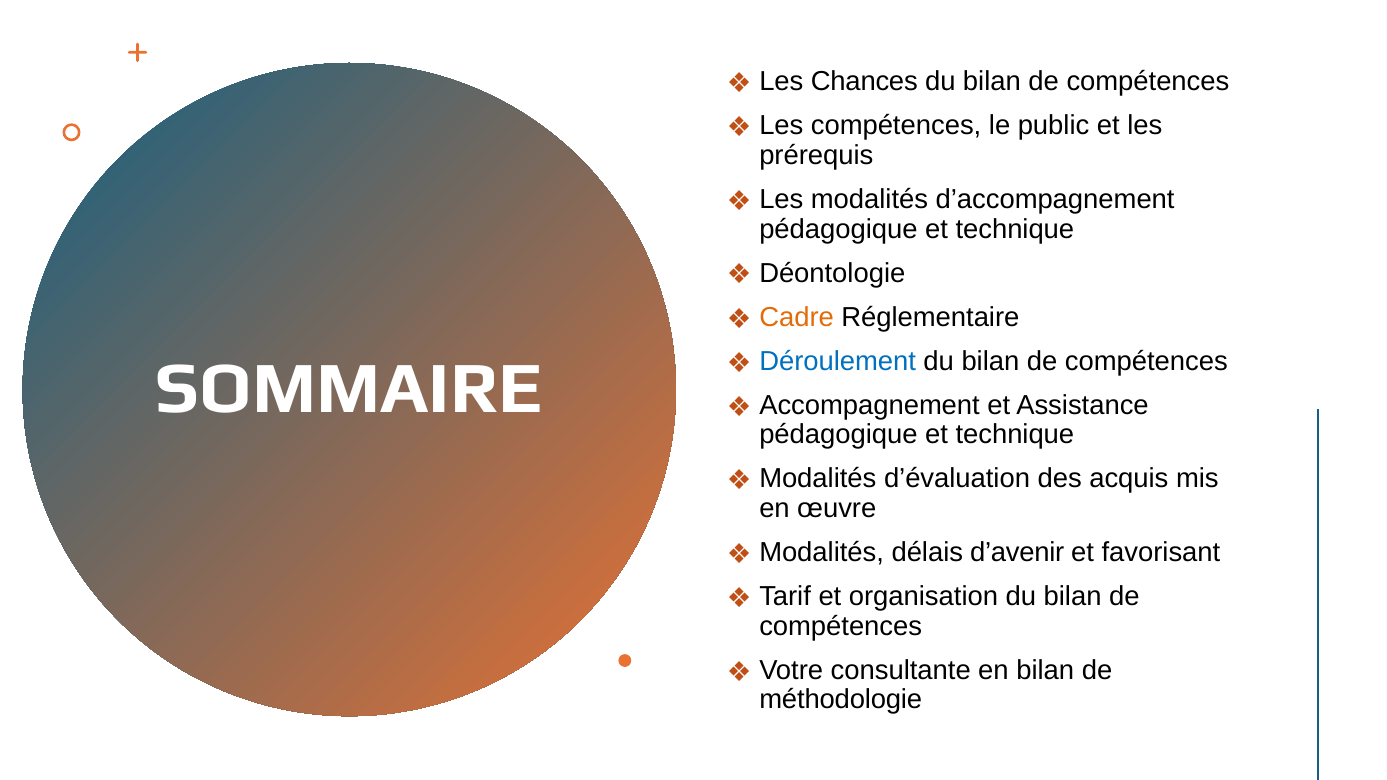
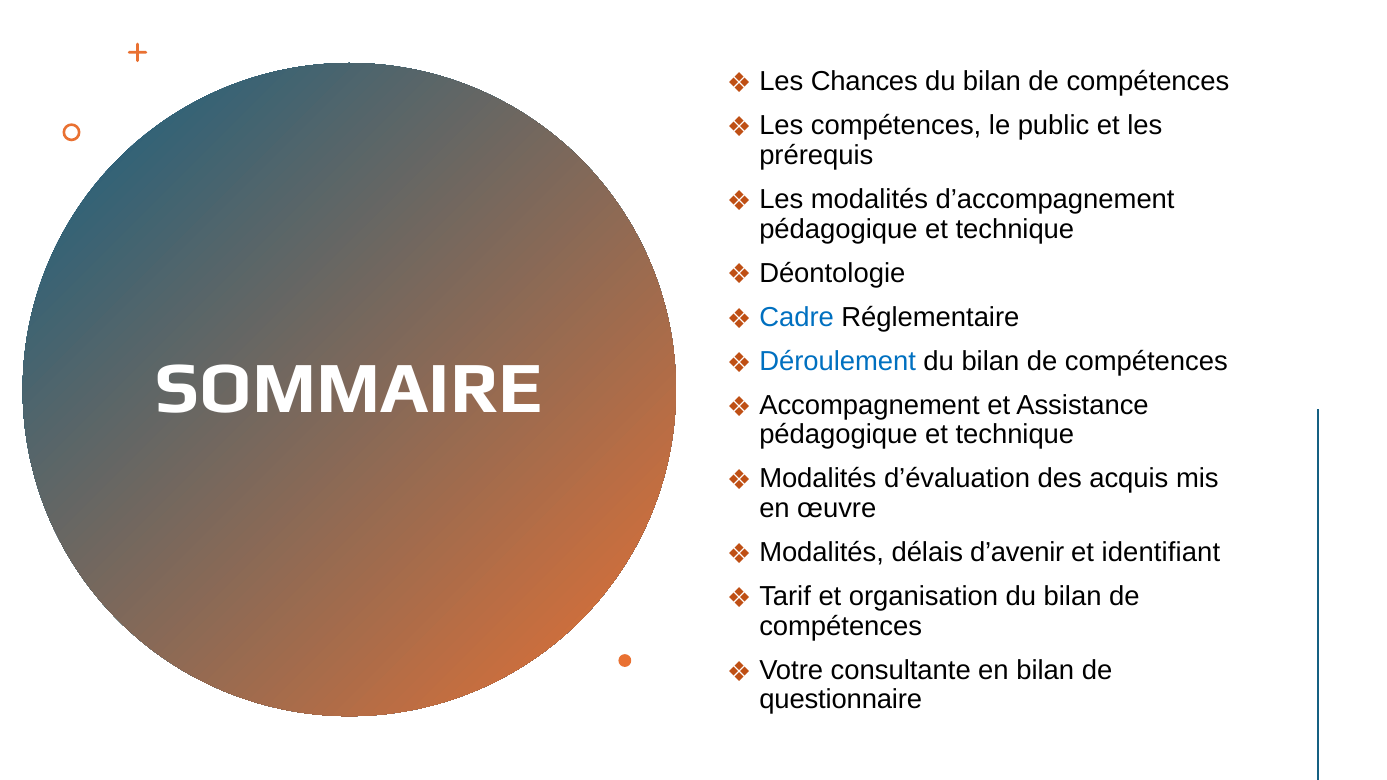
Cadre colour: orange -> blue (797, 317)
favorisant: favorisant -> identifiant (1161, 553)
méthodologie: méthodologie -> questionnaire (841, 700)
